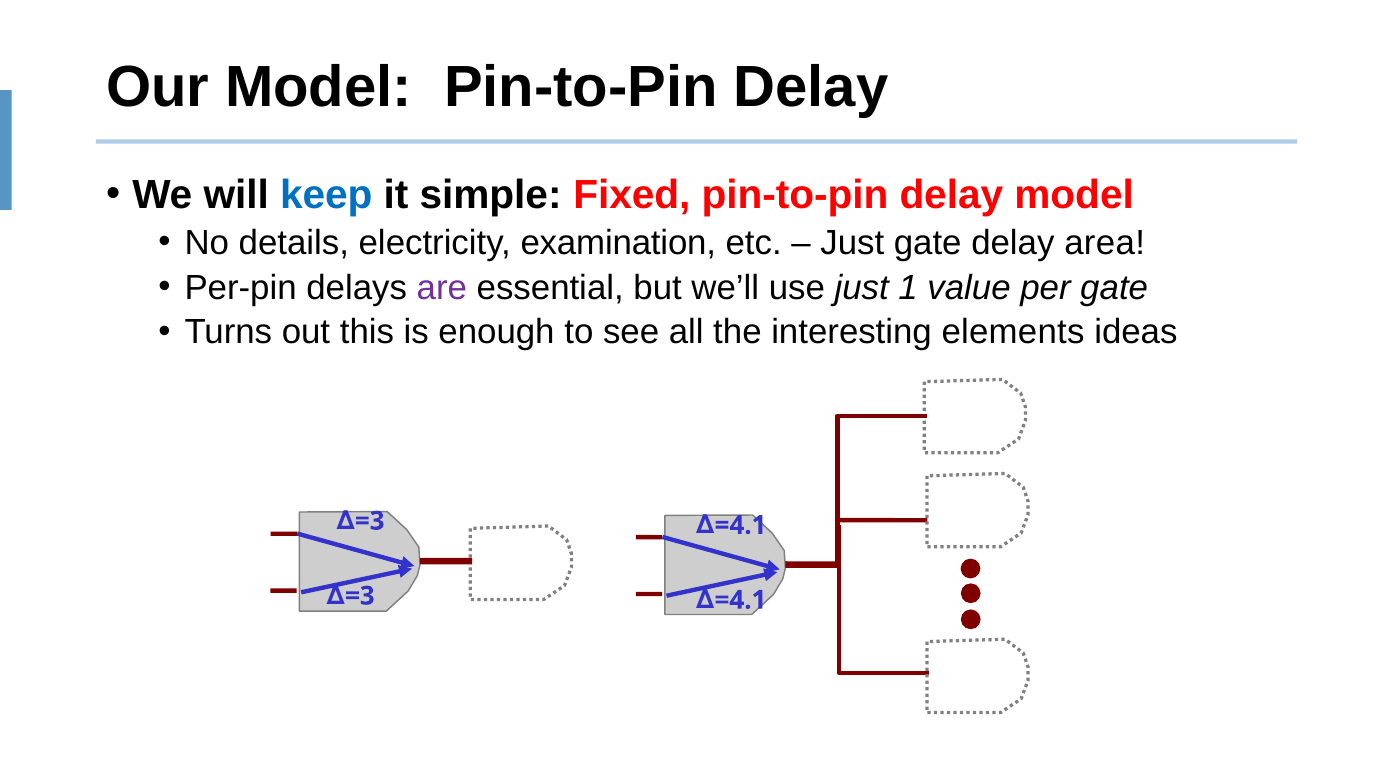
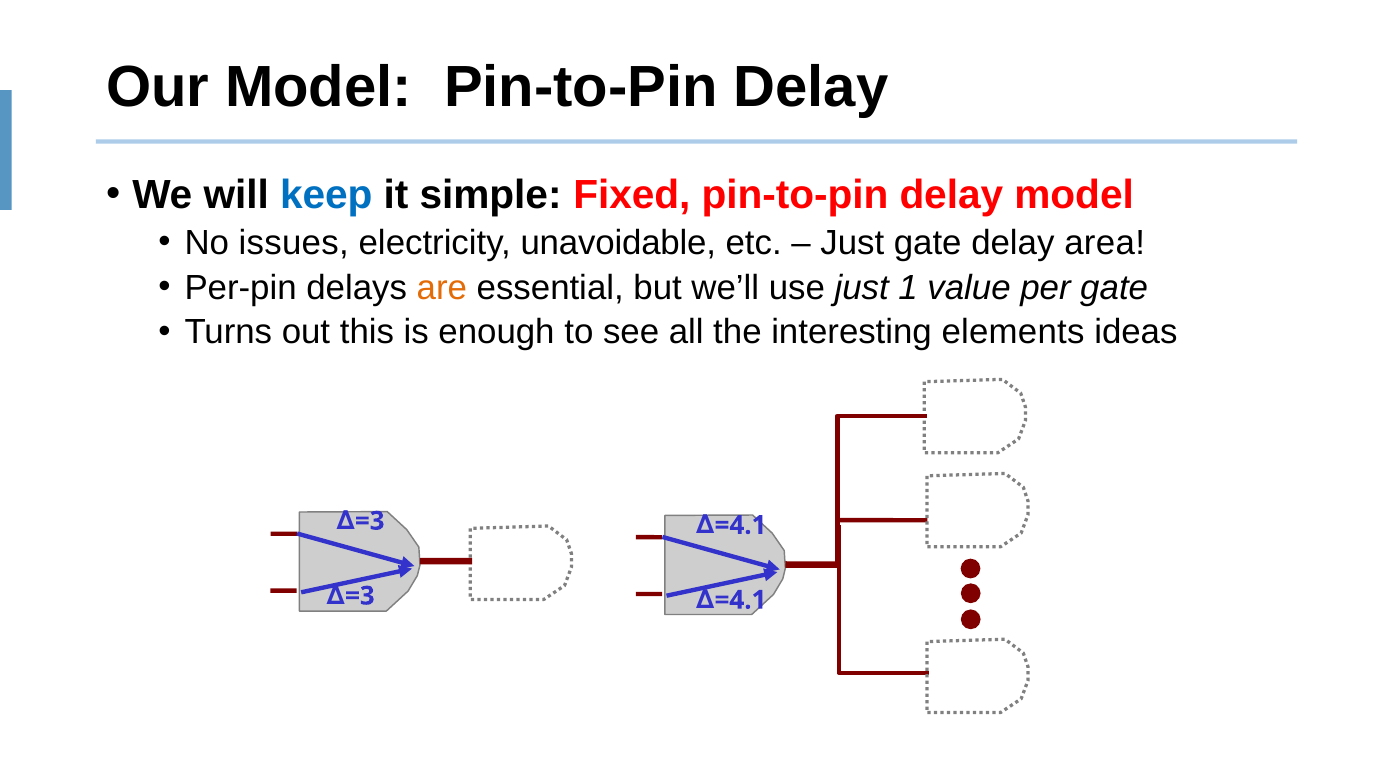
details: details -> issues (294, 243)
examination: examination -> unavoidable (618, 243)
are colour: purple -> orange (442, 287)
